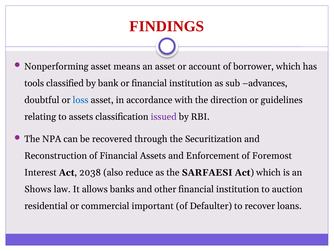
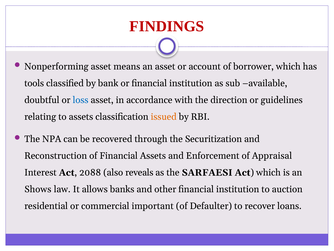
advances: advances -> available (265, 83)
issued colour: purple -> orange (164, 117)
Foremost: Foremost -> Appraisal (272, 156)
2038: 2038 -> 2088 (90, 172)
reduce: reduce -> reveals (139, 172)
